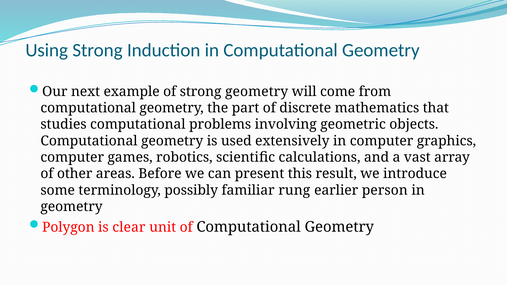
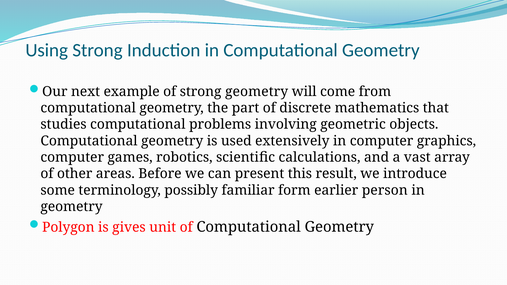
rung: rung -> form (294, 190)
clear: clear -> gives (129, 227)
